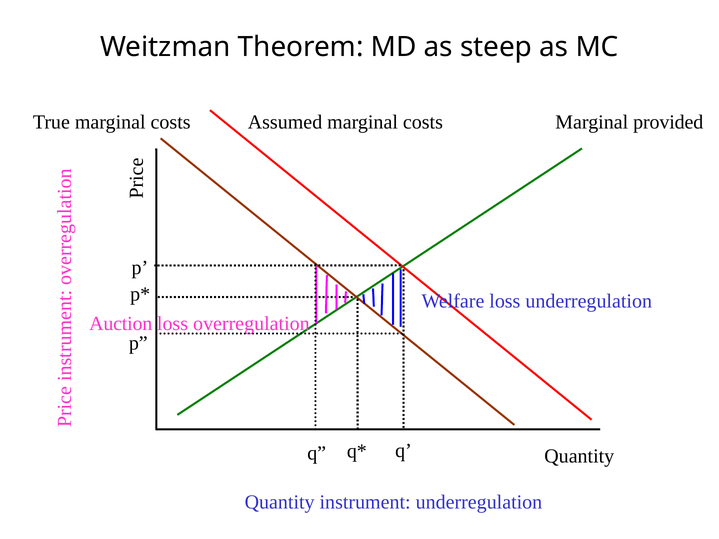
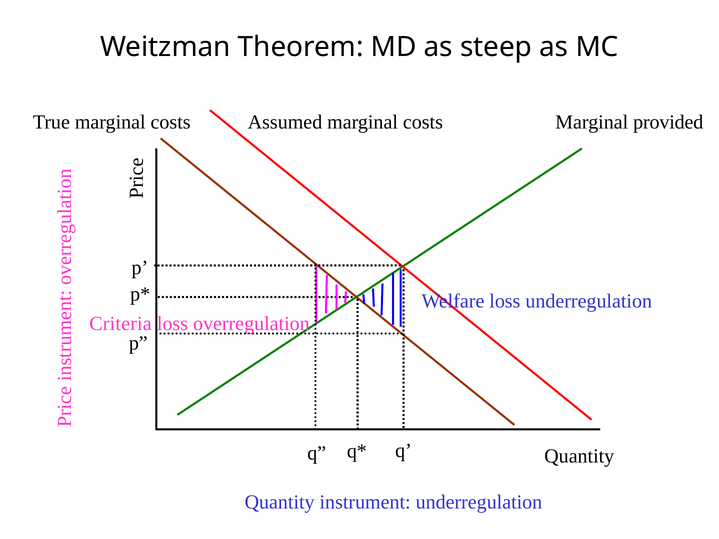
Auction: Auction -> Criteria (121, 324)
